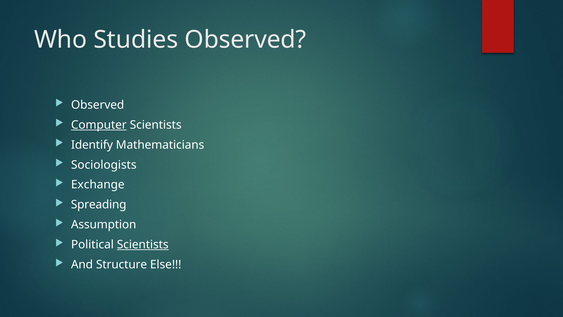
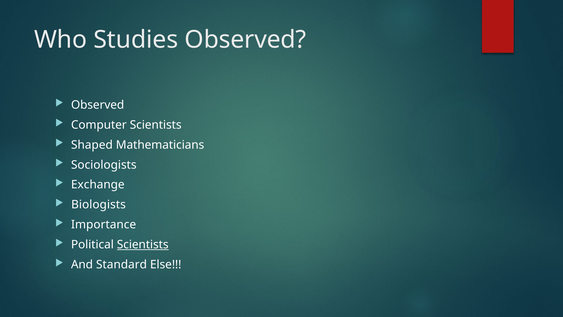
Computer underline: present -> none (99, 125)
Identify: Identify -> Shaped (92, 145)
Spreading: Spreading -> Biologists (99, 205)
Assumption: Assumption -> Importance (104, 224)
Structure: Structure -> Standard (122, 264)
